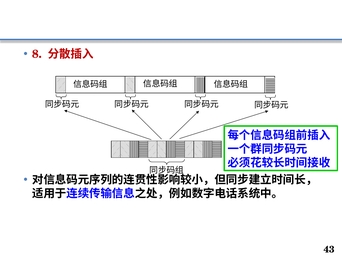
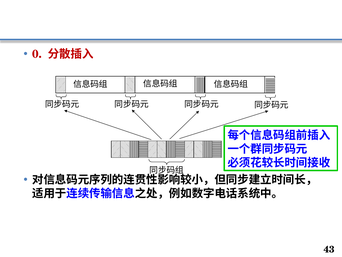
8: 8 -> 0 (37, 54)
